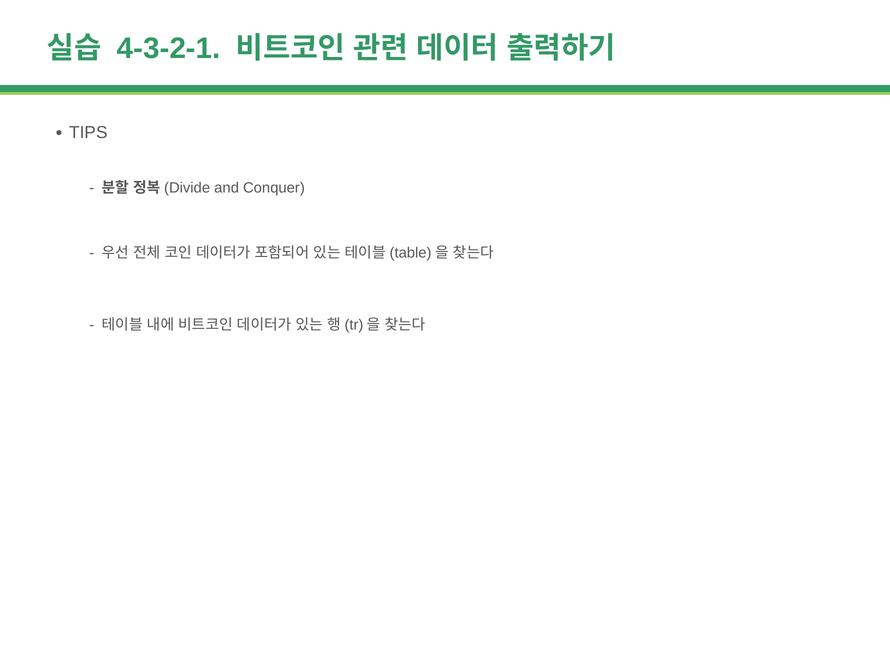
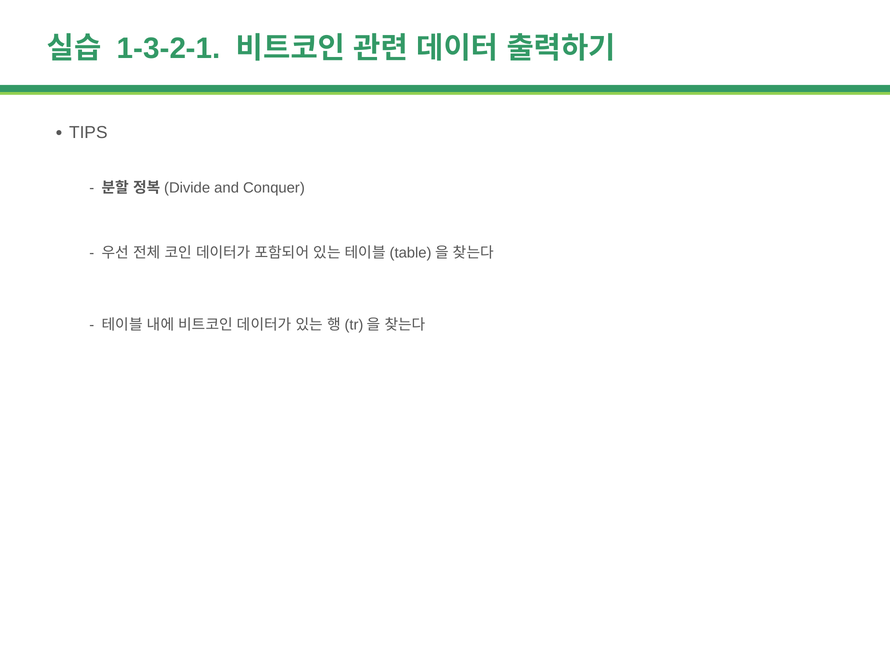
4-3-2-1: 4-3-2-1 -> 1-3-2-1 (169, 49)
